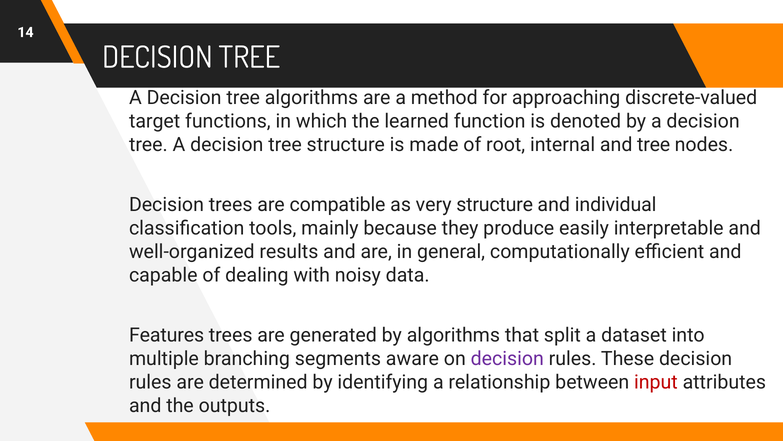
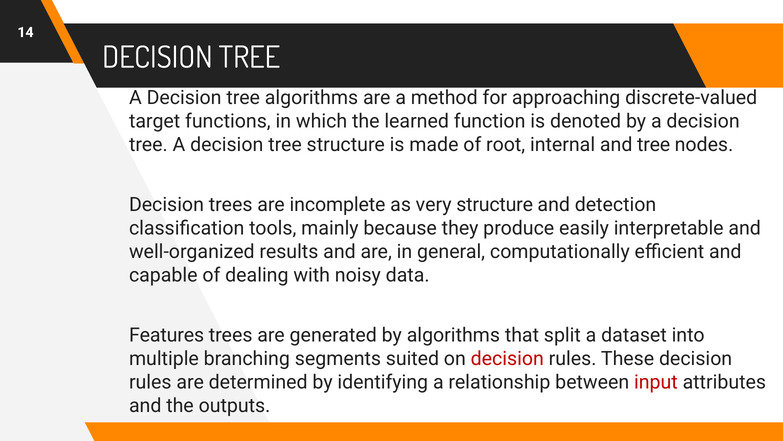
compatible: compatible -> incomplete (338, 204)
individual: individual -> detection (616, 204)
aware: aware -> suited (412, 358)
decision colour: purple -> red (507, 358)
